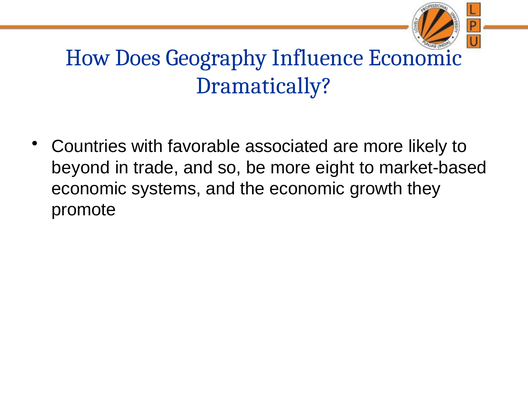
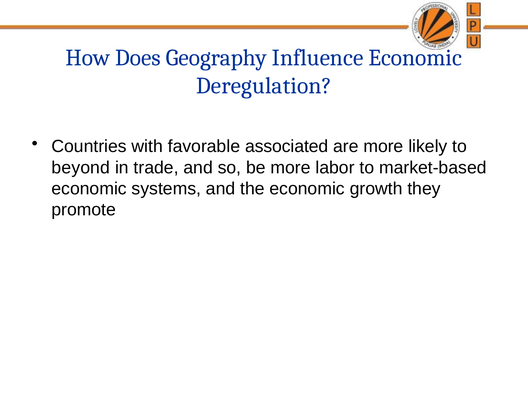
Dramatically: Dramatically -> Deregulation (264, 86)
eight: eight -> labor (335, 168)
